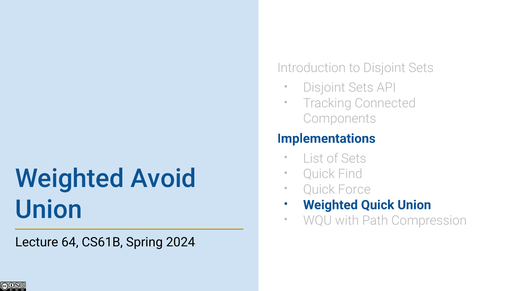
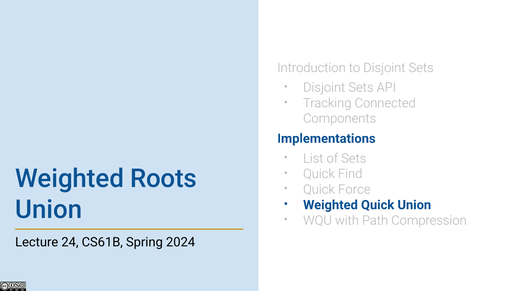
Avoid: Avoid -> Roots (163, 179)
64: 64 -> 24 (70, 242)
